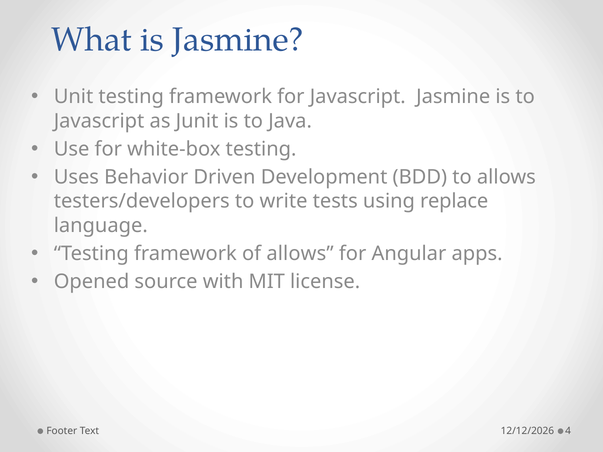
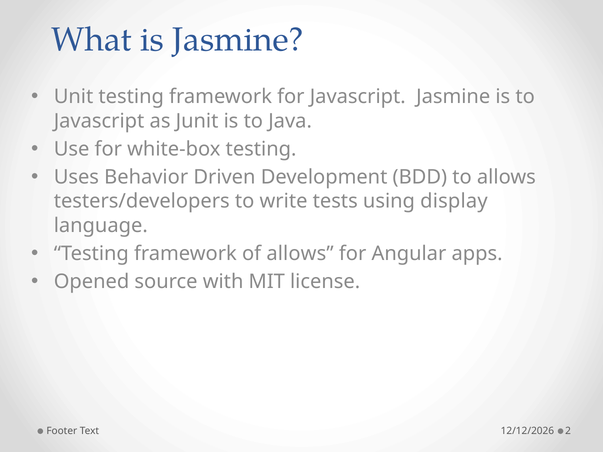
replace: replace -> display (454, 201)
4: 4 -> 2 (568, 431)
